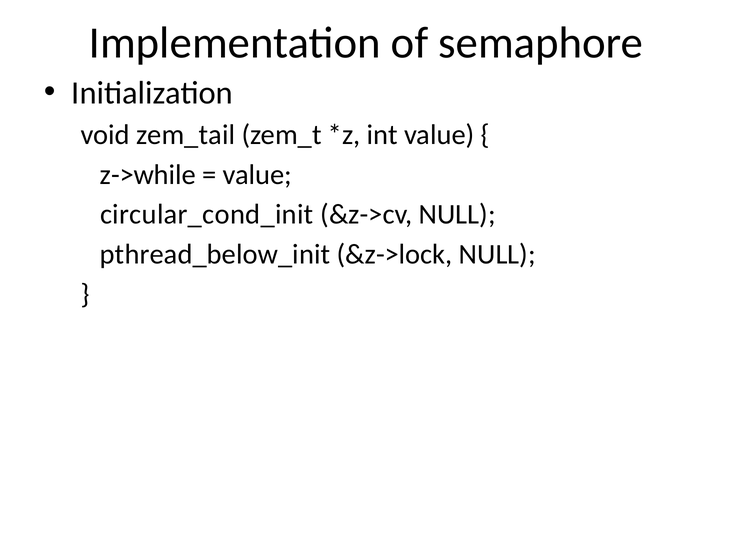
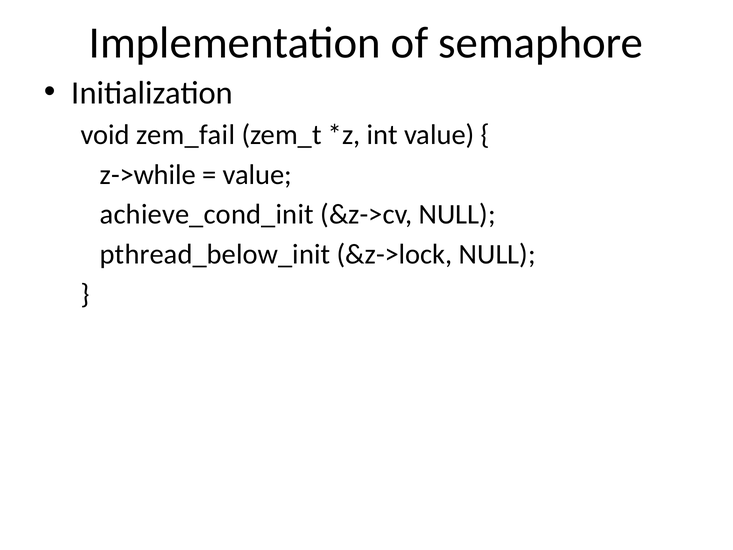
zem_tail: zem_tail -> zem_fail (186, 135)
circular_cond_init: circular_cond_init -> achieve_cond_init (207, 214)
